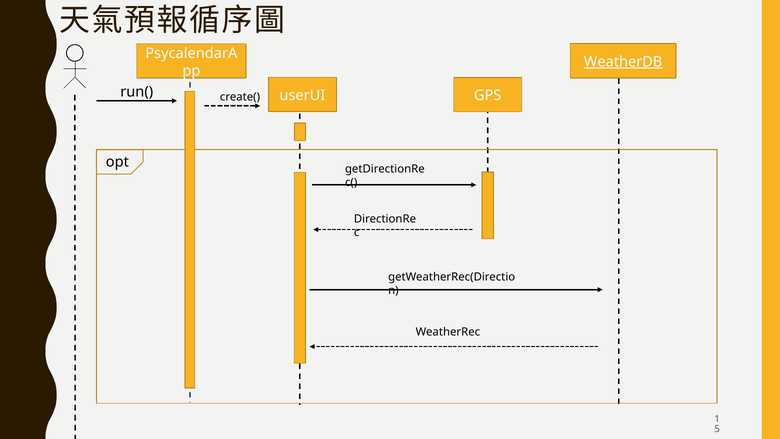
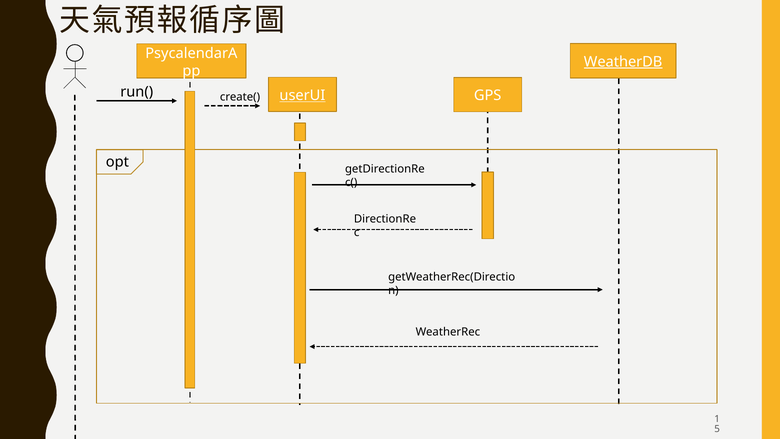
userUI underline: none -> present (302, 95)
